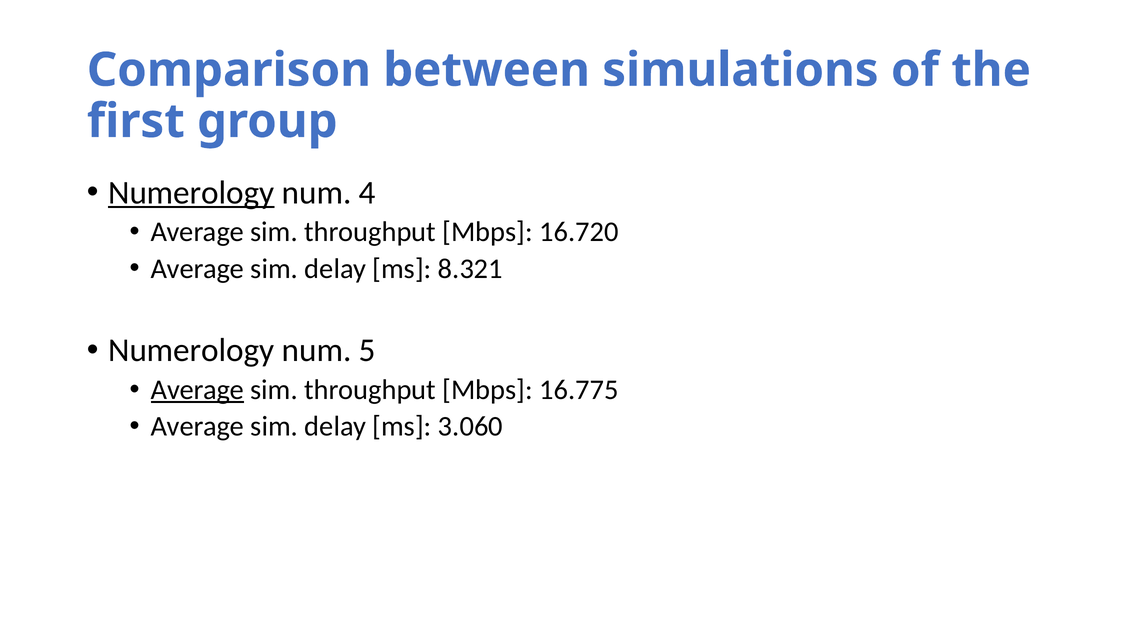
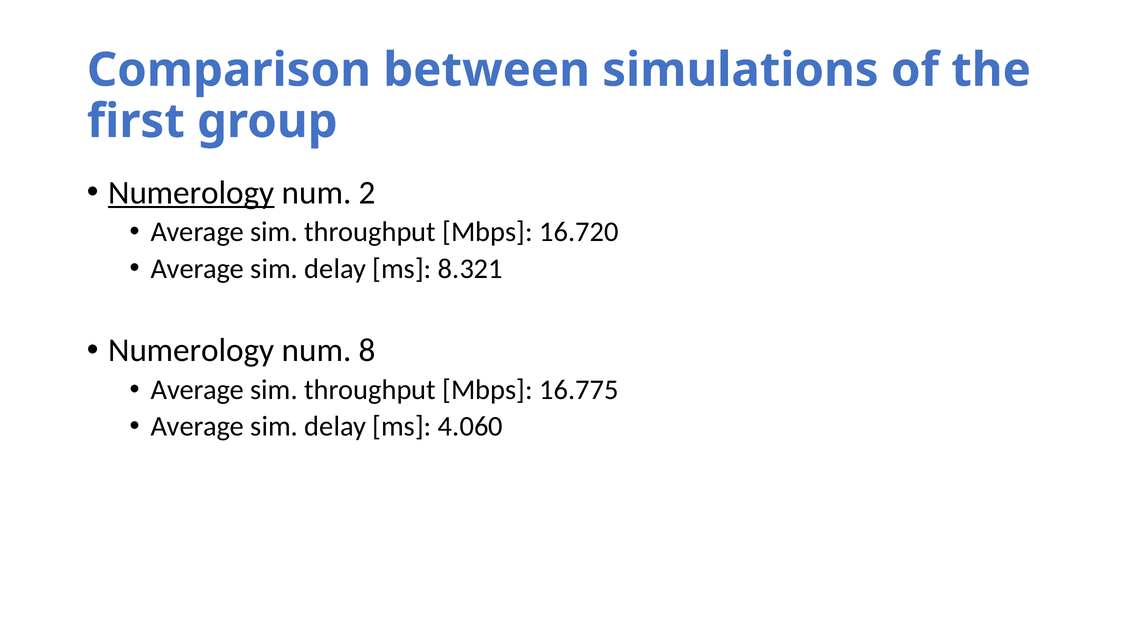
4: 4 -> 2 (367, 193)
5: 5 -> 8 (367, 350)
Average underline: present -> none (197, 390)
3.060: 3.060 -> 4.060 (470, 426)
